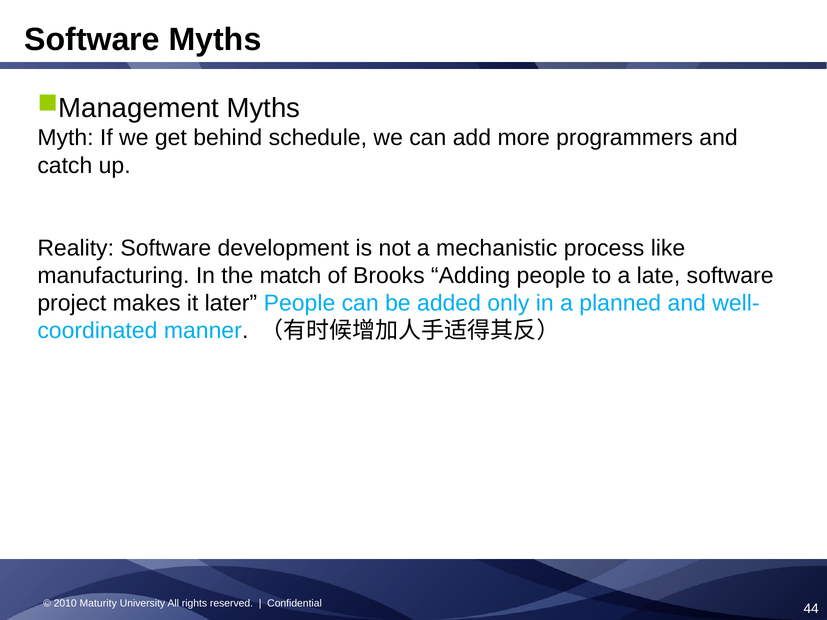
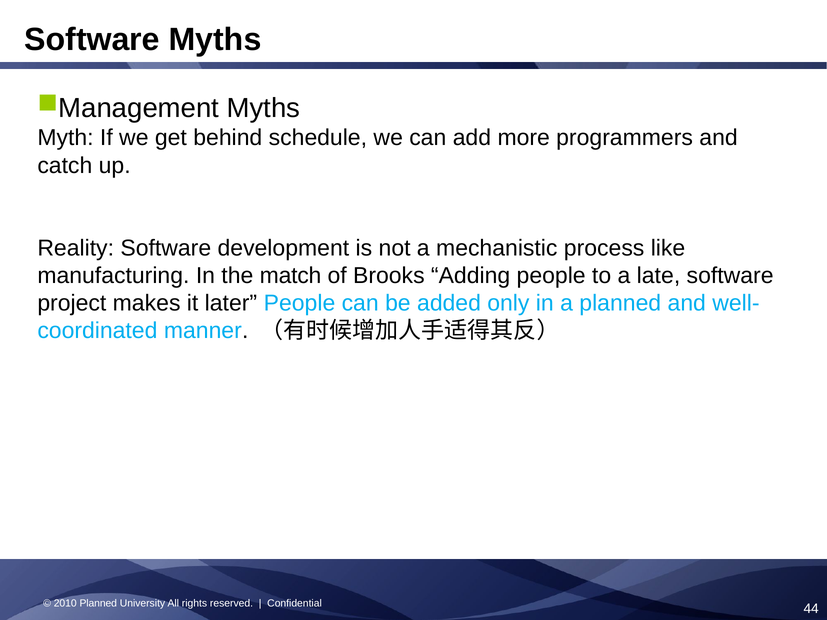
2010 Maturity: Maturity -> Planned (98, 604)
